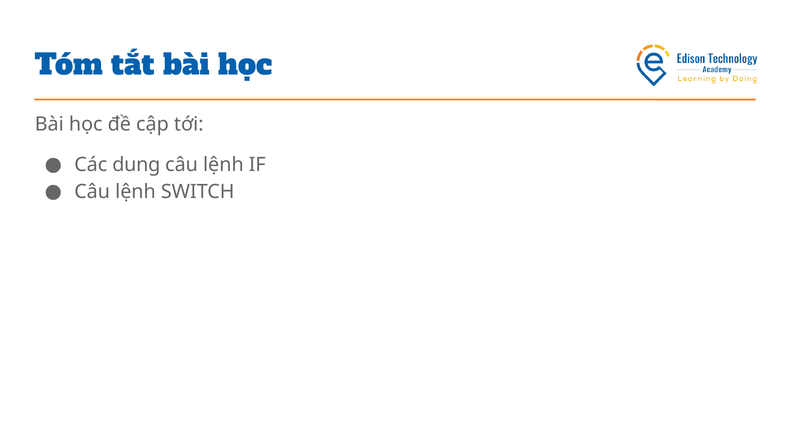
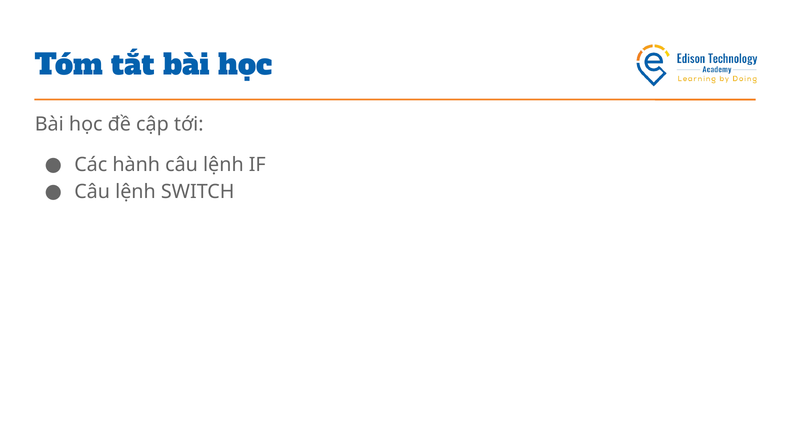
dụng: dụng -> hành (136, 165)
